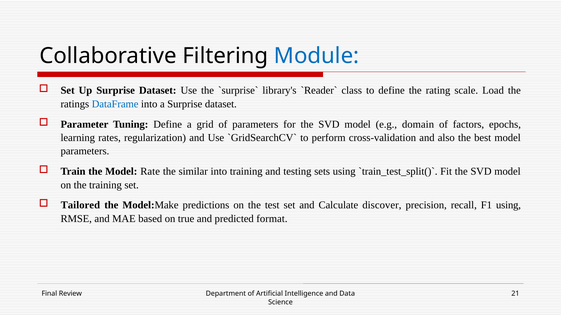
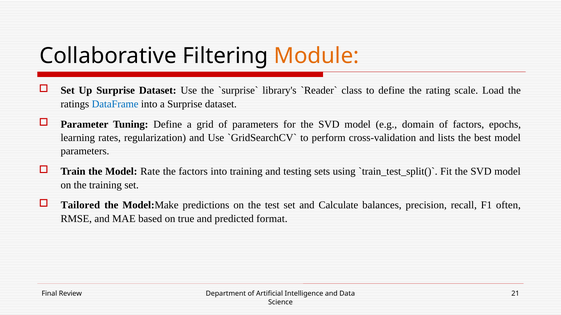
Module colour: blue -> orange (317, 56)
also: also -> lists (446, 138)
the similar: similar -> factors (193, 172)
discover: discover -> balances (382, 205)
F1 using: using -> often (508, 205)
